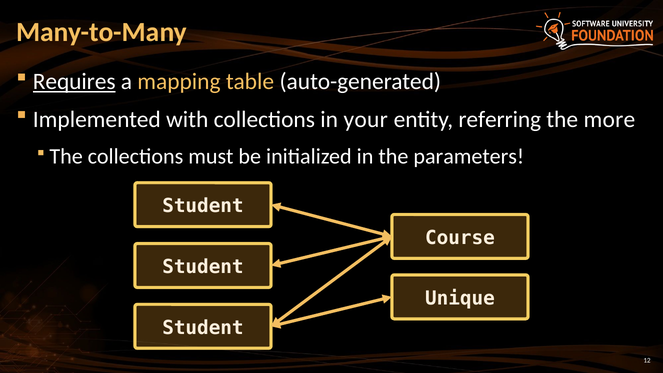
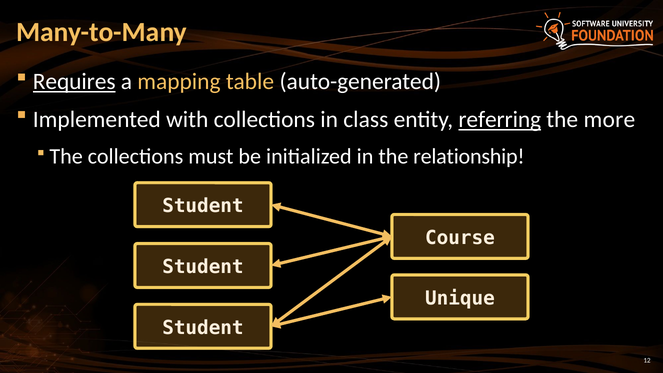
your: your -> class (366, 120)
referring underline: none -> present (500, 120)
parameters: parameters -> relationship (469, 156)
